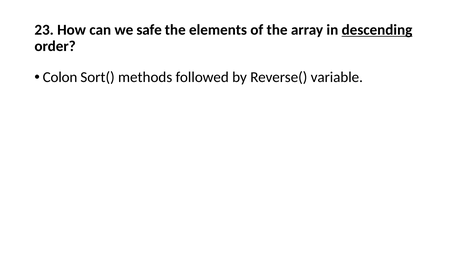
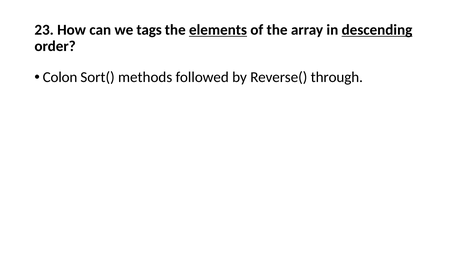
safe: safe -> tags (149, 30)
elements underline: none -> present (218, 30)
variable: variable -> through (337, 77)
